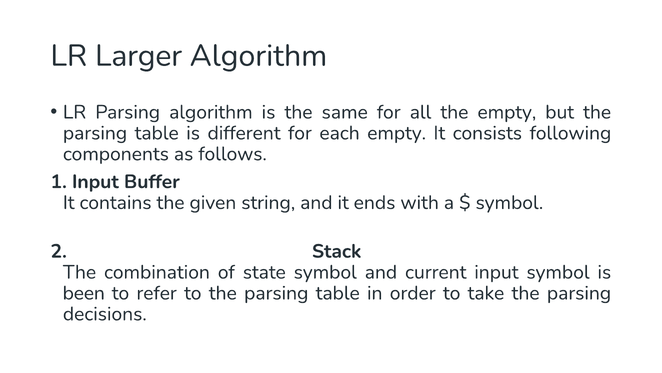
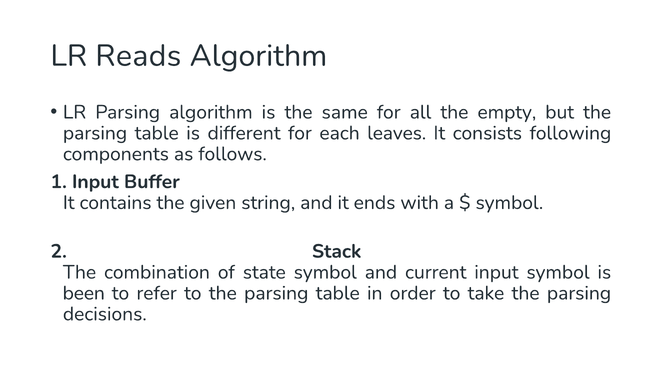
Larger: Larger -> Reads (138, 56)
each empty: empty -> leaves (397, 133)
